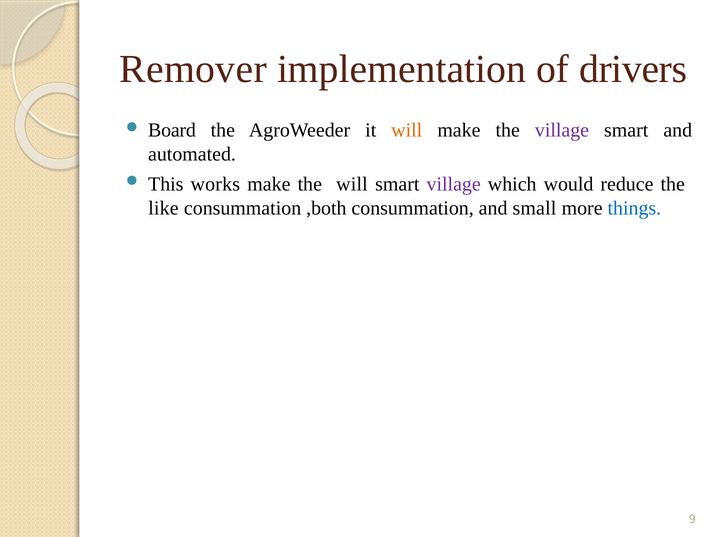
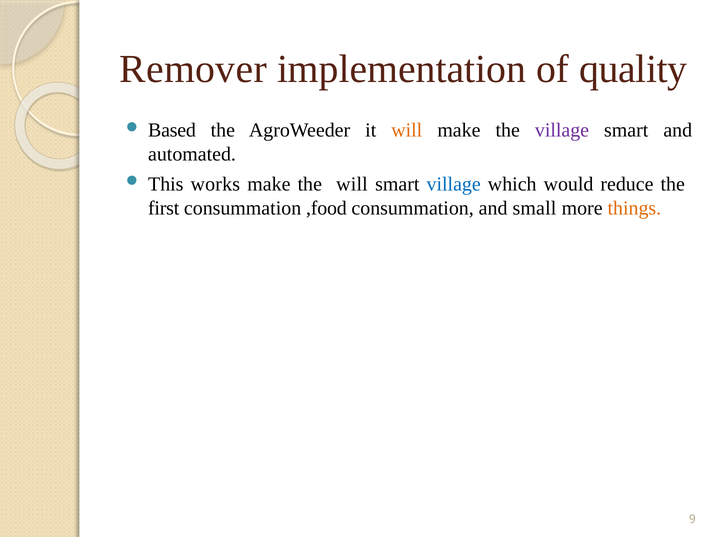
drivers: drivers -> quality (633, 69)
Board: Board -> Based (172, 130)
village colour: purple -> blue (454, 184)
like: like -> first (164, 208)
,both: ,both -> ,food (326, 208)
things colour: blue -> orange (634, 208)
